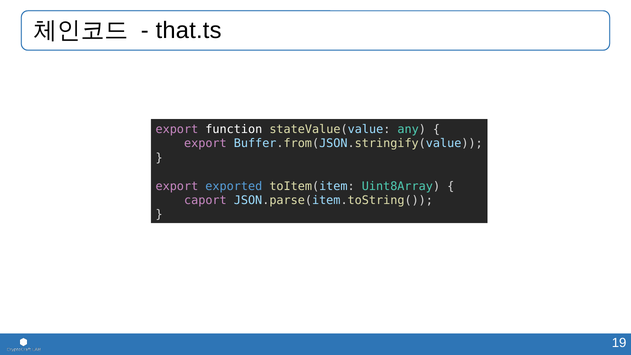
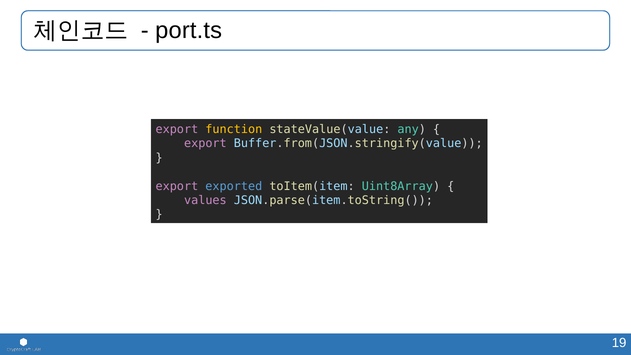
that.ts: that.ts -> port.ts (189, 30)
function colour: white -> yellow (234, 129)
caport: caport -> values (205, 200)
